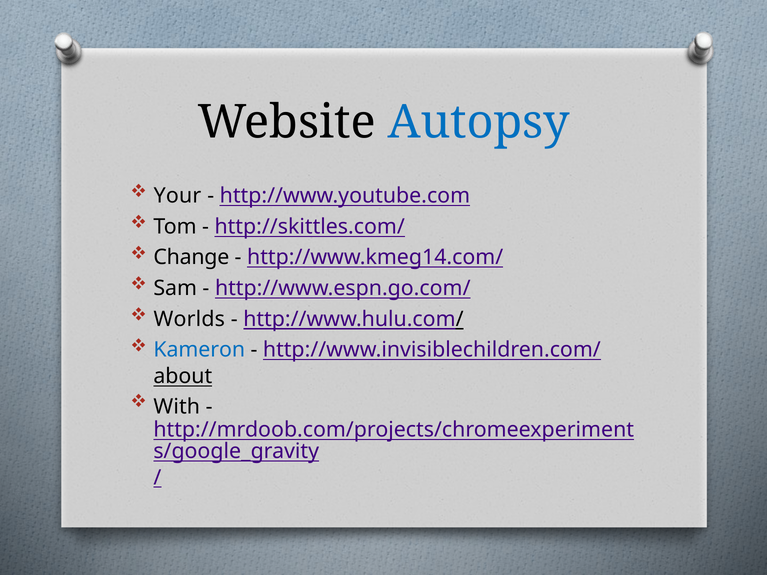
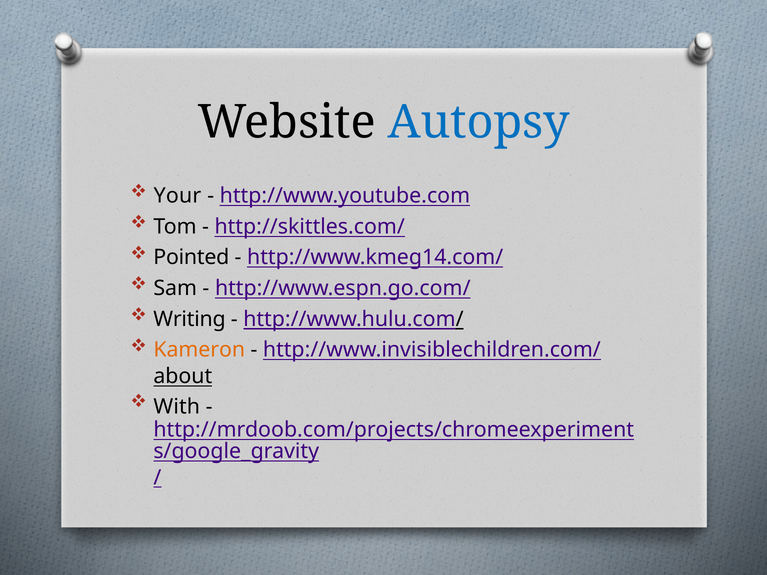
Change: Change -> Pointed (191, 258)
Worlds: Worlds -> Writing (189, 319)
Kameron colour: blue -> orange (199, 350)
